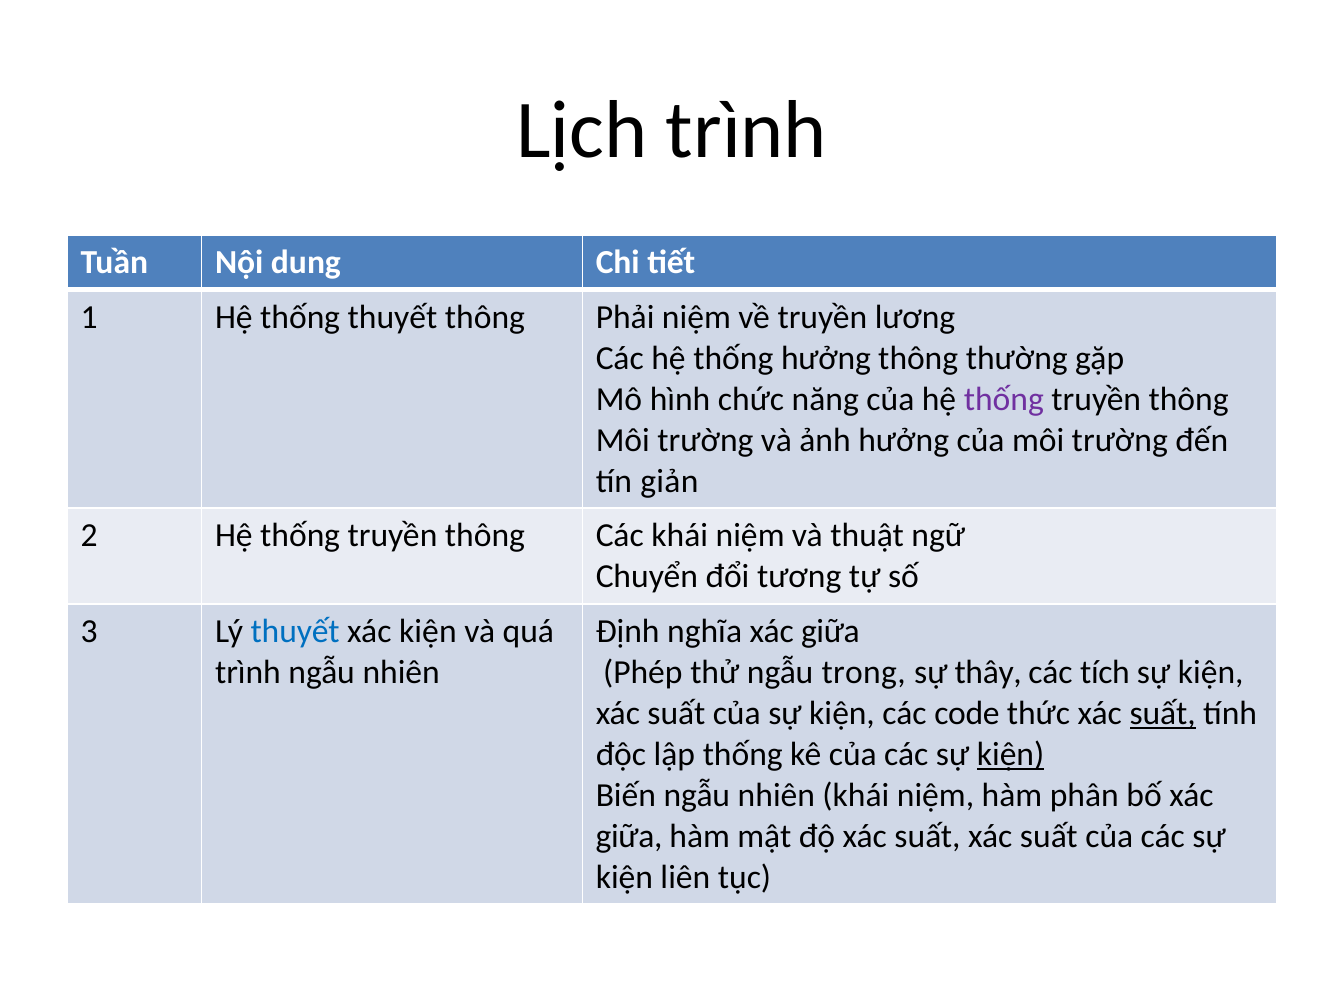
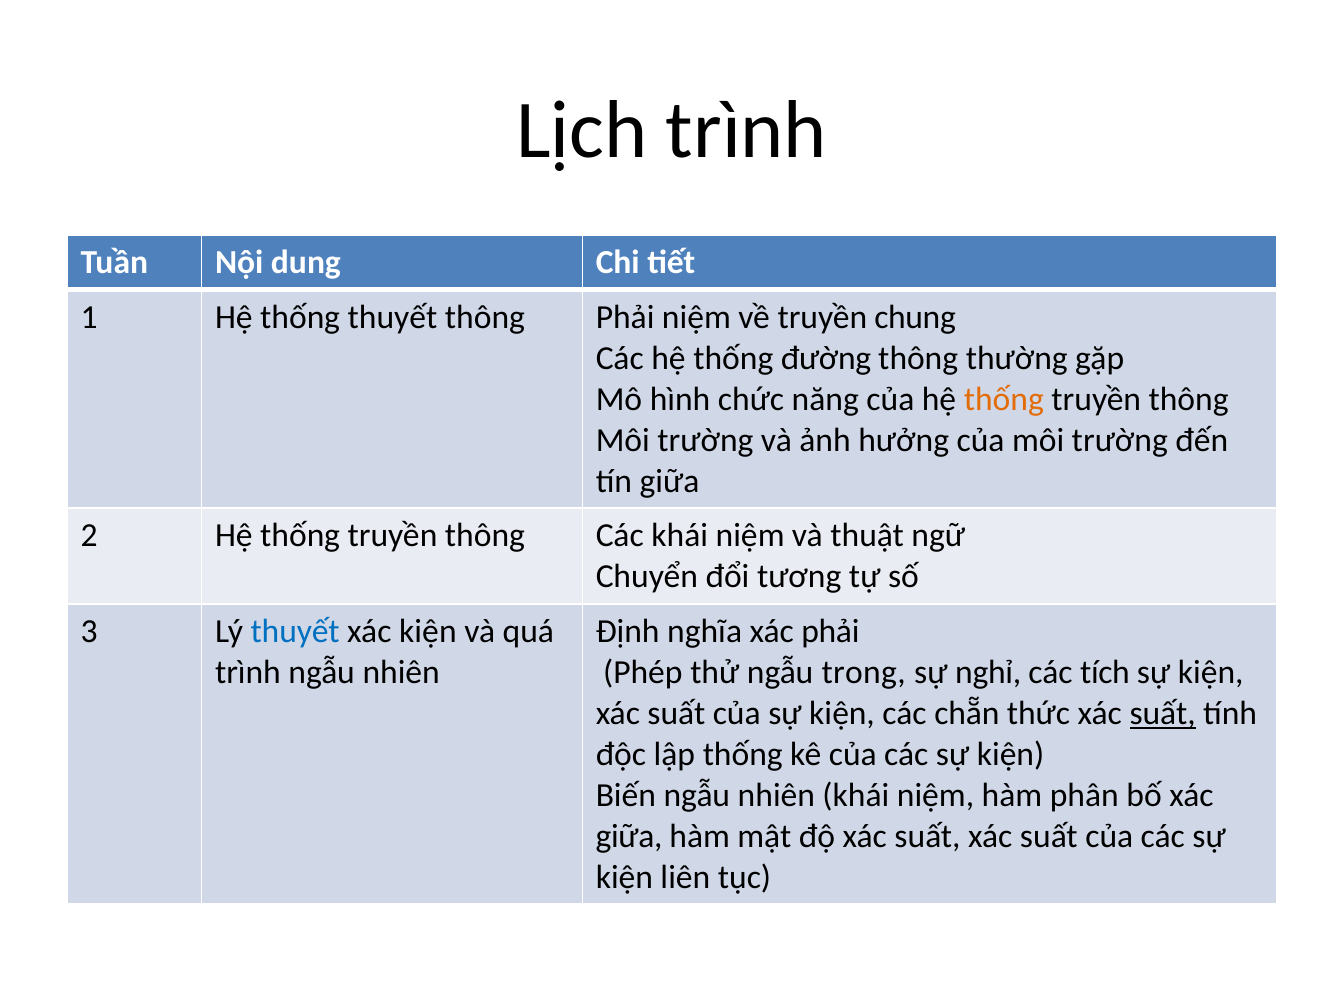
lương: lương -> chung (915, 317)
thống hưởng: hưởng -> đường (826, 358)
thống colour: purple -> orange (1004, 399)
tín giản: giản -> giữa (670, 481)
nghĩa xác giữa: giữa -> phải (830, 631)
thây: thây -> nghỉ (988, 672)
code: code -> chẵn (967, 713)
kiện underline: present -> none (1011, 754)
